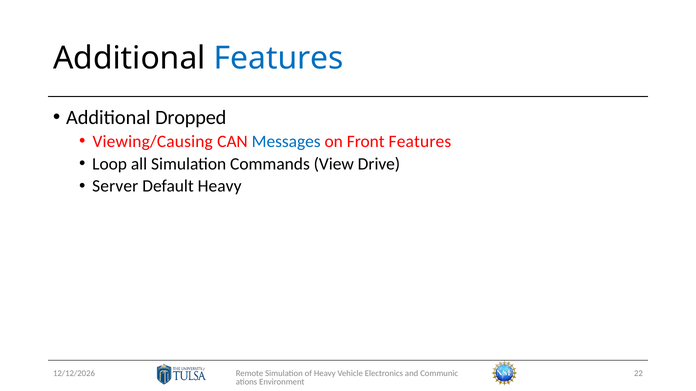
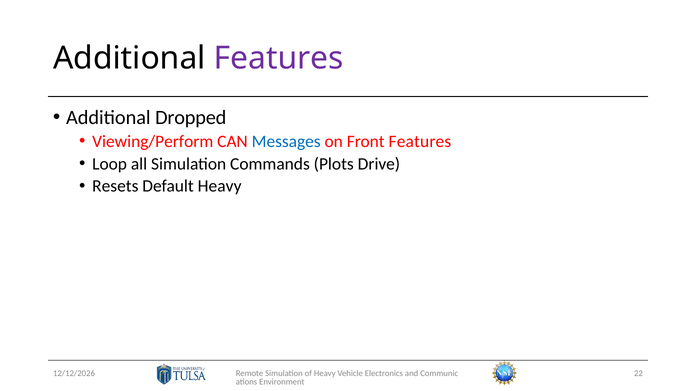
Features colour: blue -> purple (279, 58)
Viewing/Causing: Viewing/Causing -> Viewing/Perform (153, 142)
View: View -> Plots (334, 164)
Server: Server -> Resets (115, 186)
